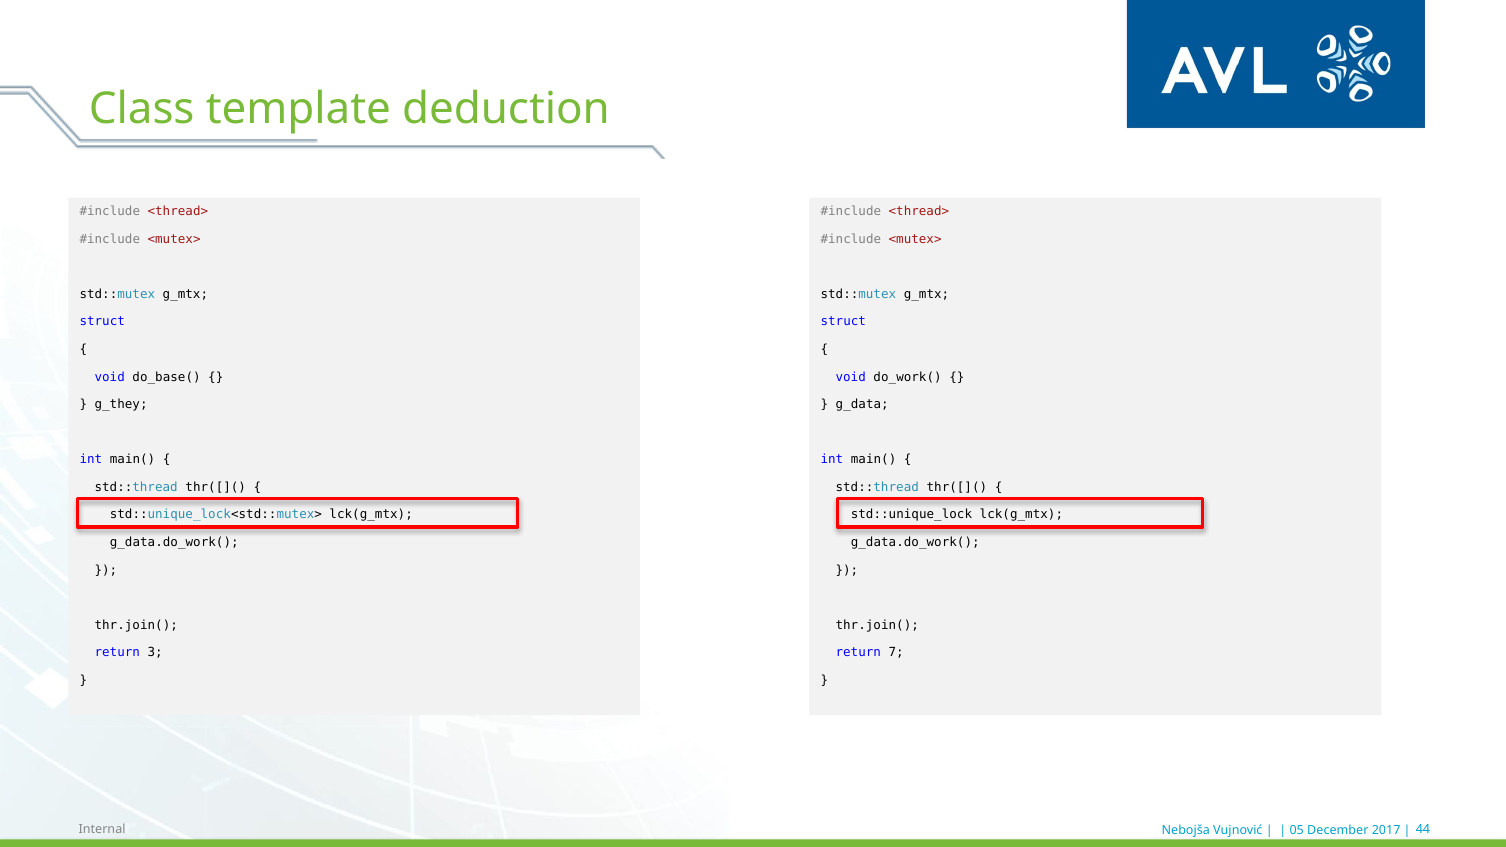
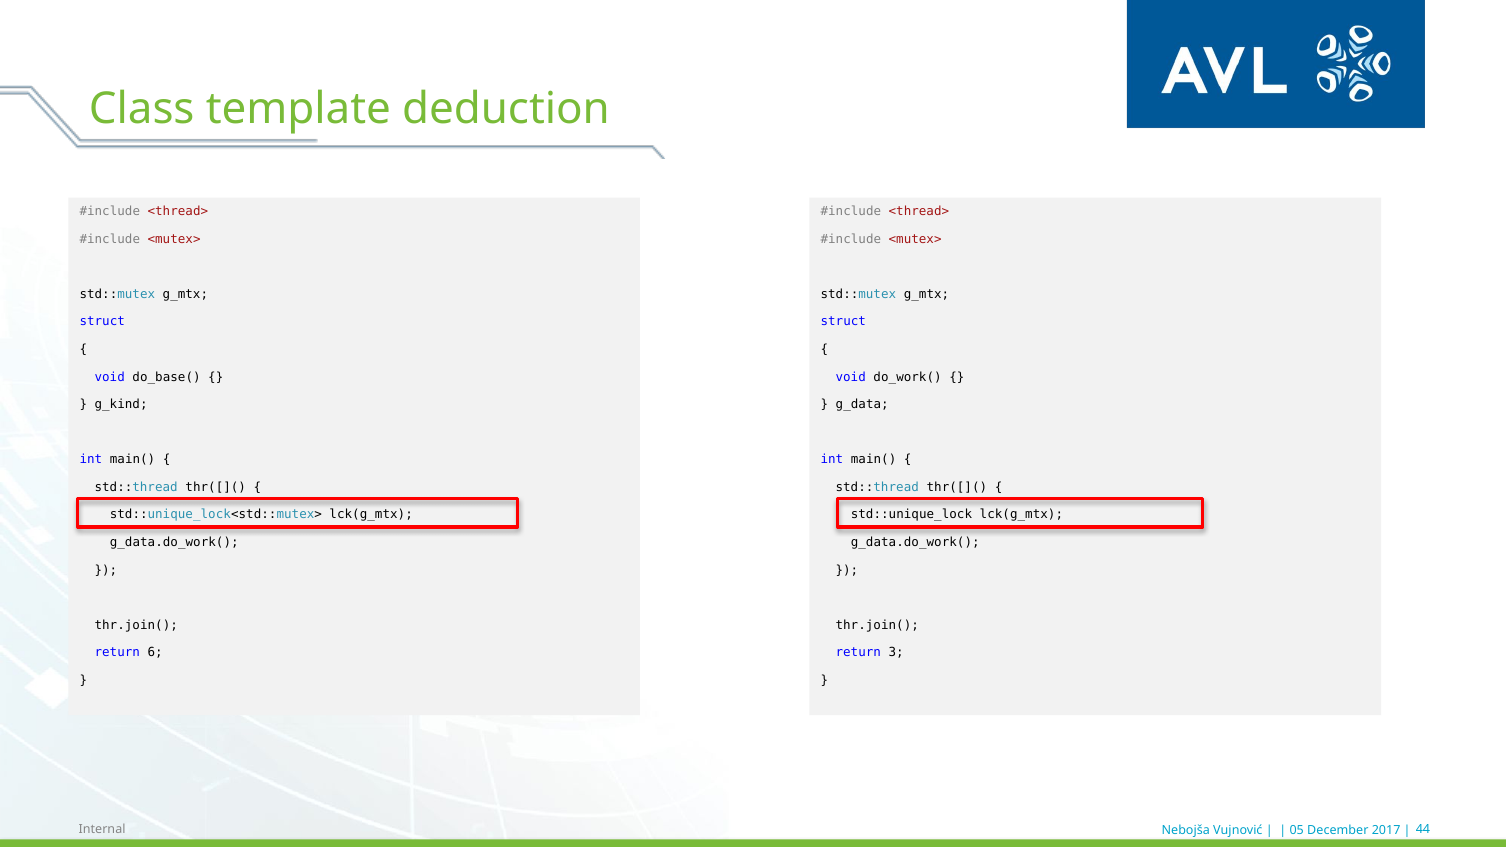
g_they: g_they -> g_kind (121, 405)
3: 3 -> 6 (155, 653)
7: 7 -> 3 (896, 653)
